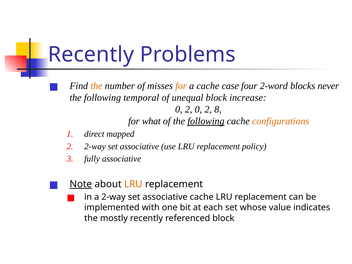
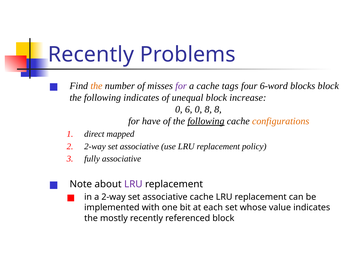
for colour: orange -> purple (181, 86)
case: case -> tags (230, 86)
2-word: 2-word -> 6-word (274, 86)
blocks never: never -> block (328, 86)
following temporal: temporal -> indicates (141, 98)
2: 2 -> 6 (189, 109)
2: 2 -> 8 (208, 109)
what: what -> have (151, 121)
Note underline: present -> none (81, 184)
LRU colour: orange -> purple (133, 184)
